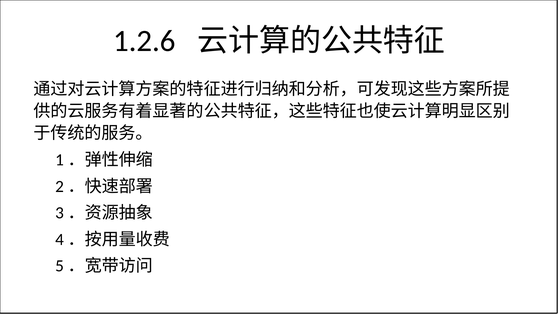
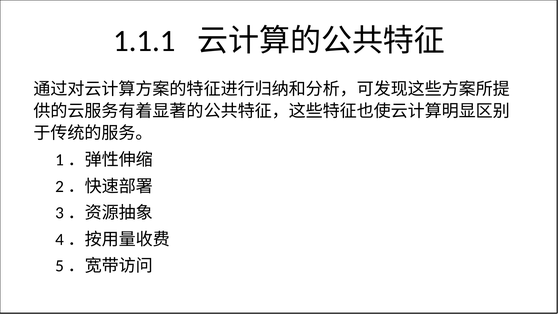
1.2.6: 1.2.6 -> 1.1.1 (144, 41)
